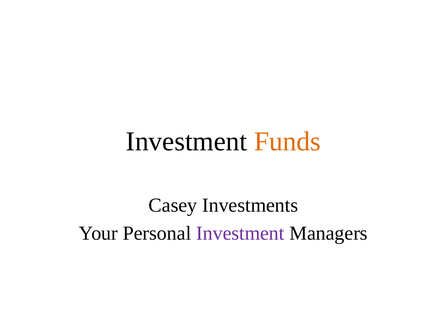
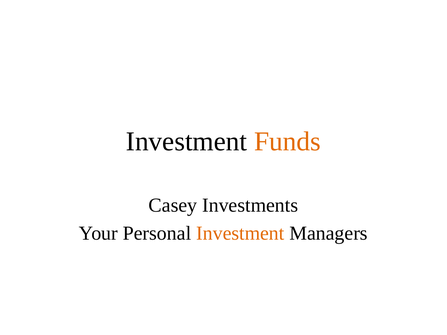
Investment colour: purple -> orange (240, 233)
